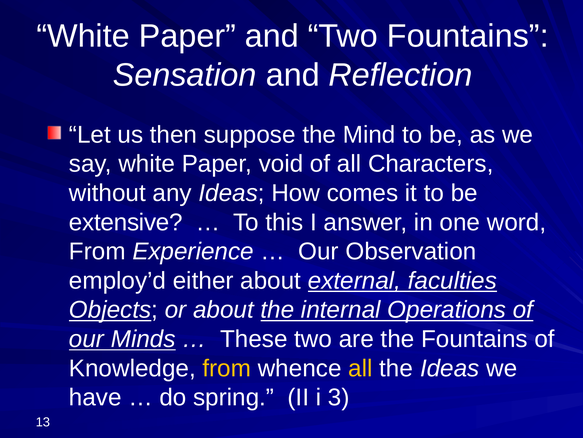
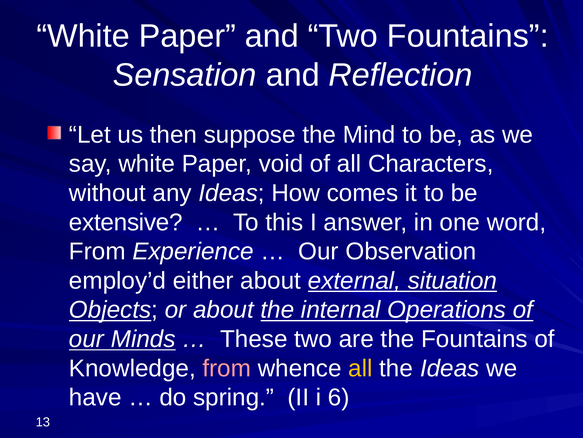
faculties: faculties -> situation (452, 280)
from colour: yellow -> pink (227, 368)
3: 3 -> 6 (339, 397)
